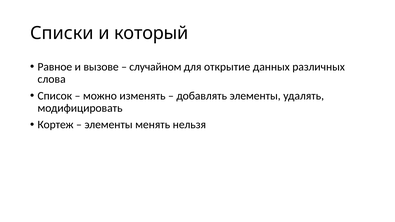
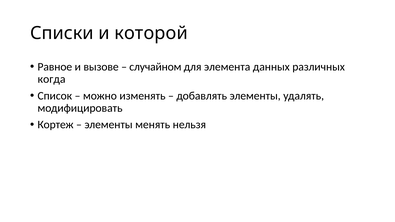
который: который -> которой (151, 33)
открытие: открытие -> элемента (227, 67)
слова: слова -> когда (52, 79)
